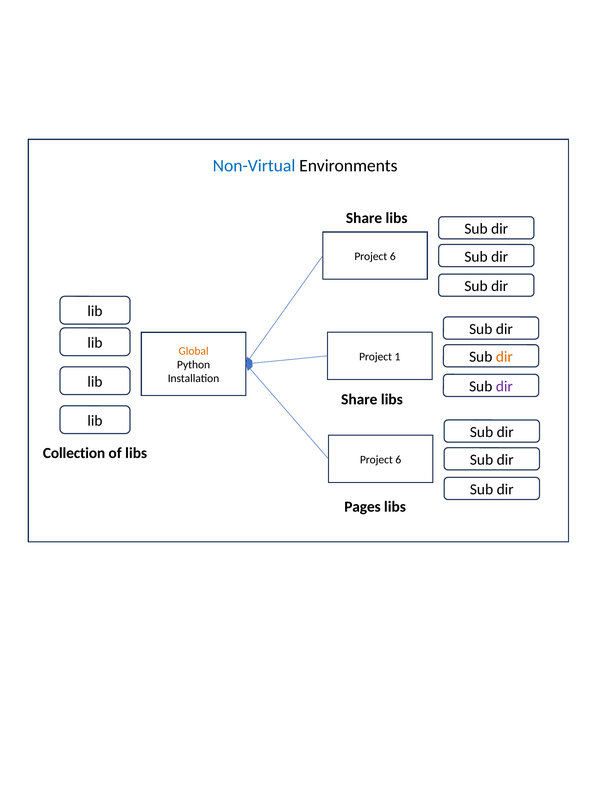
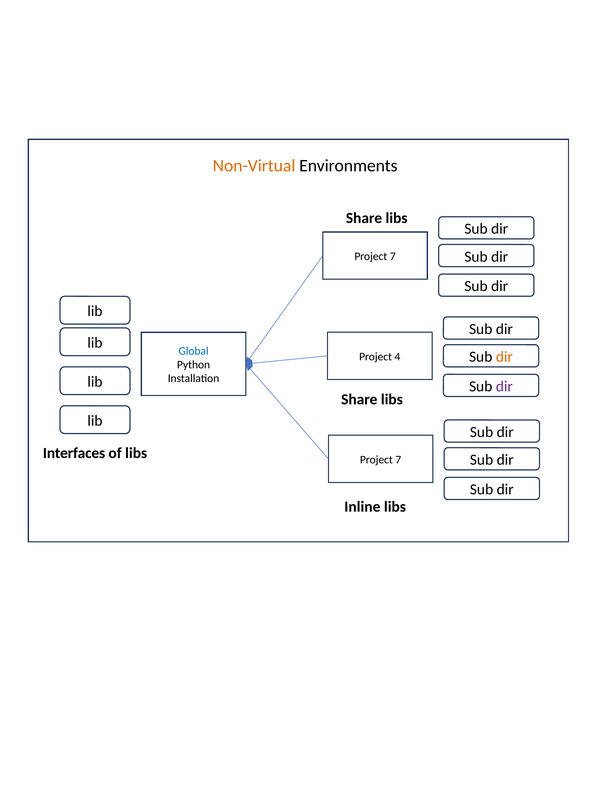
Non-Virtual colour: blue -> orange (254, 166)
6: 6 -> 7 (393, 257)
Global colour: orange -> blue (194, 351)
1: 1 -> 4 (397, 357)
Collection: Collection -> Interfaces (74, 454)
6: 6 -> 7 (398, 460)
Pages: Pages -> Inline (362, 507)
